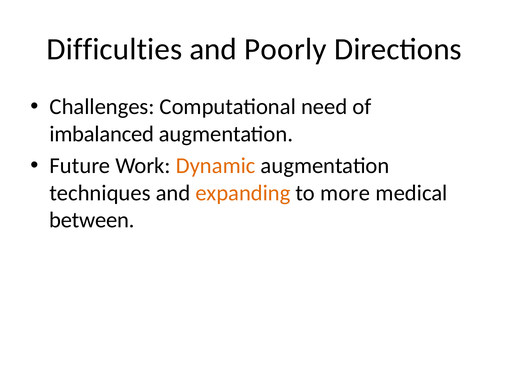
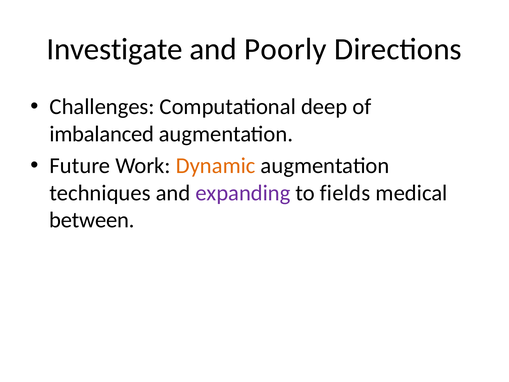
Difficulties: Difficulties -> Investigate (115, 49)
need: need -> deep (324, 107)
expanding colour: orange -> purple (243, 193)
more: more -> fields (345, 193)
